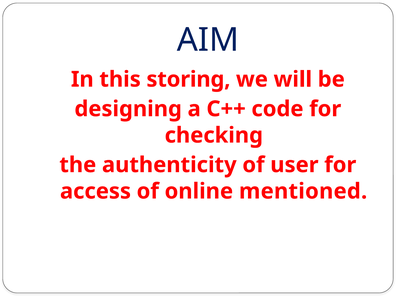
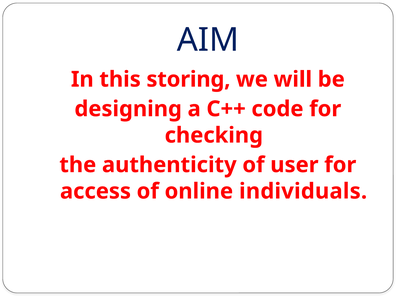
mentioned: mentioned -> individuals (303, 191)
